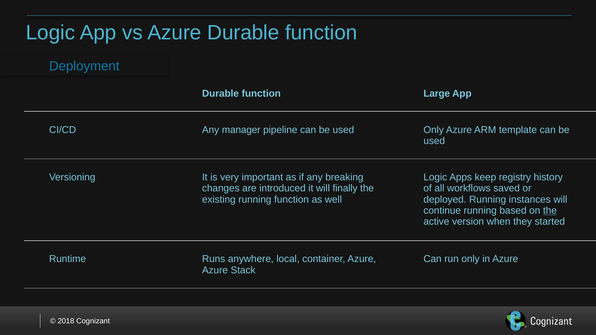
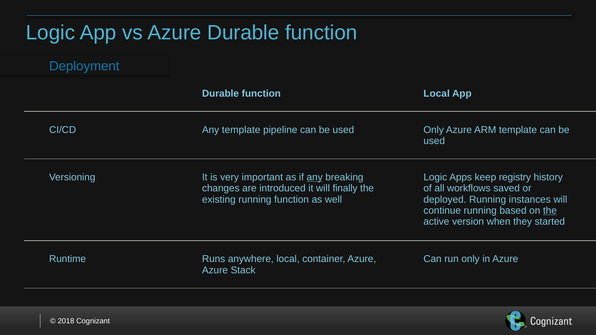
function Large: Large -> Local (437, 93)
Any manager: manager -> template (241, 130)
any underline: none -> present (315, 177)
